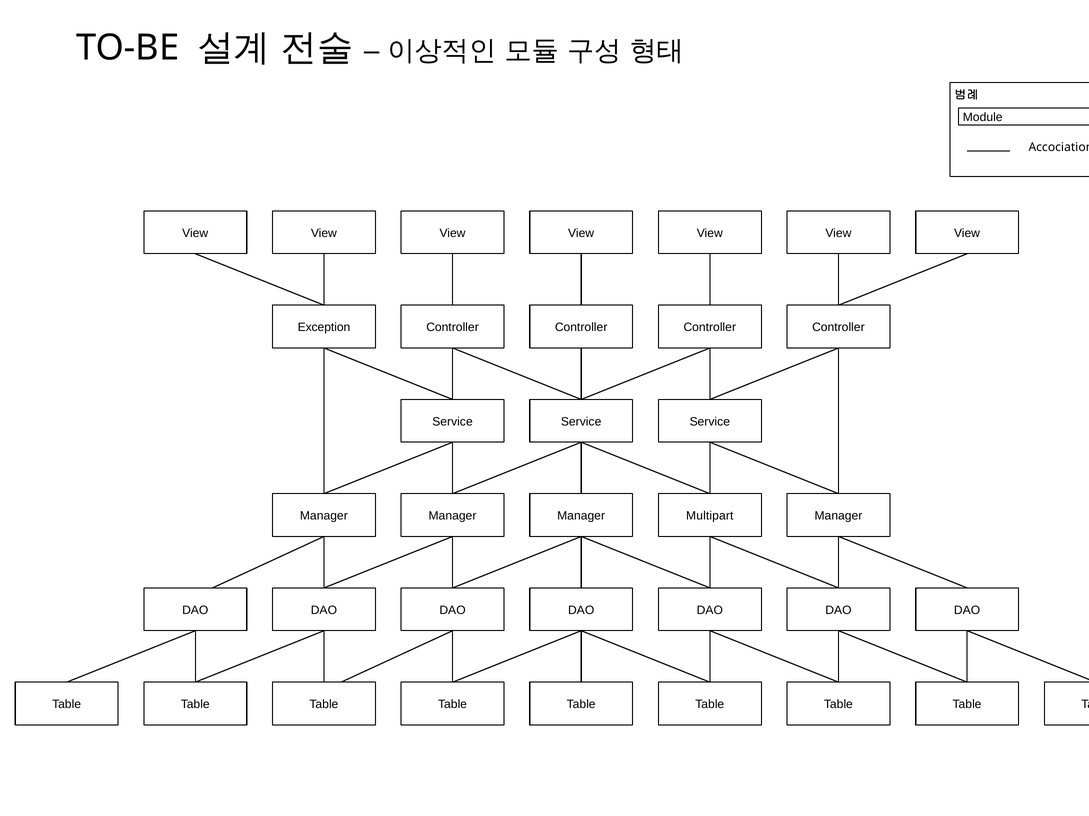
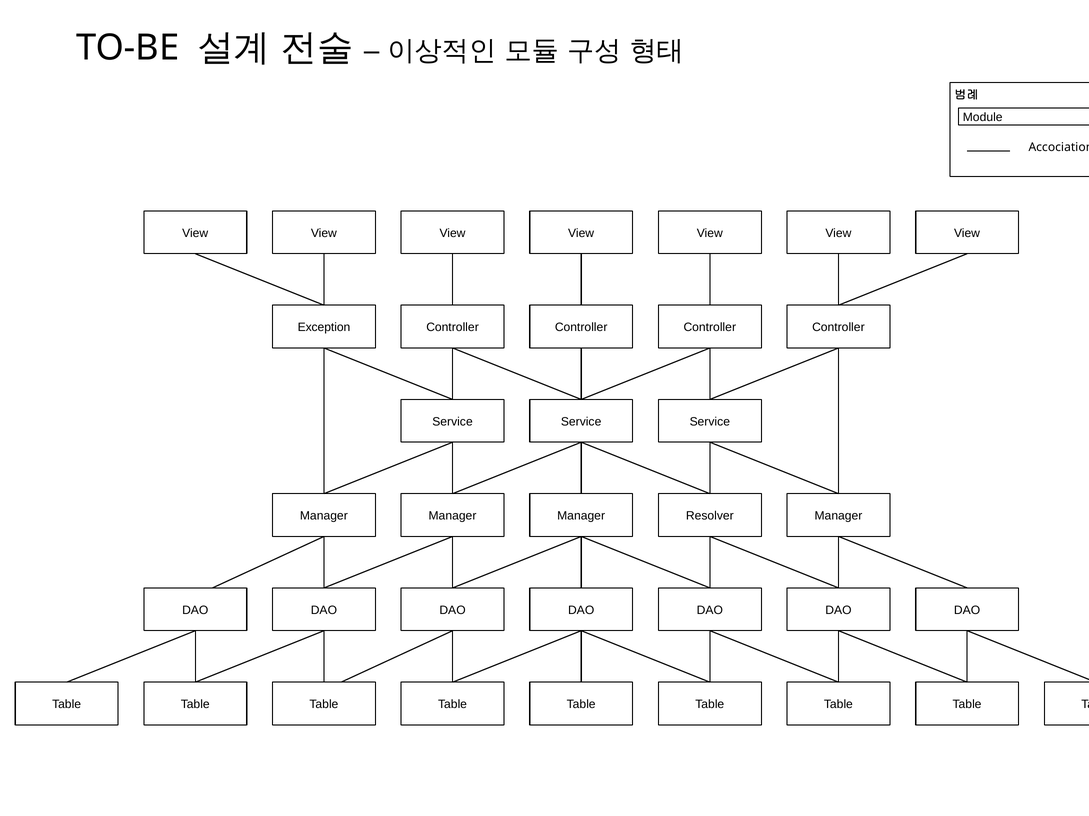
Multipart: Multipart -> Resolver (710, 516)
